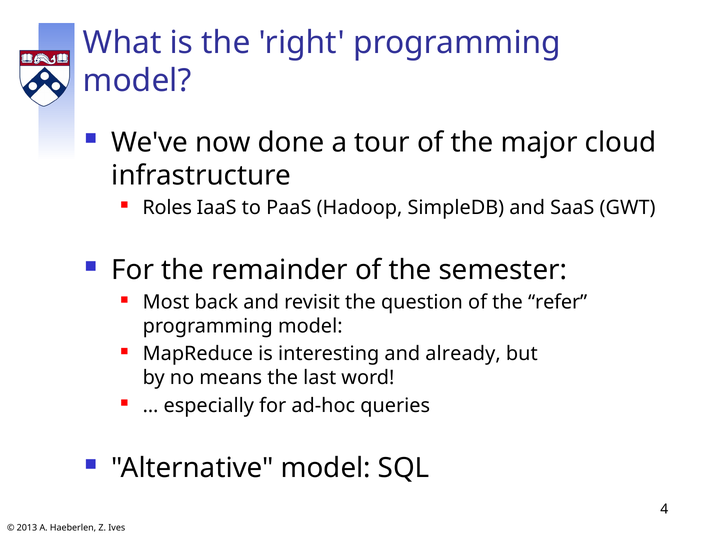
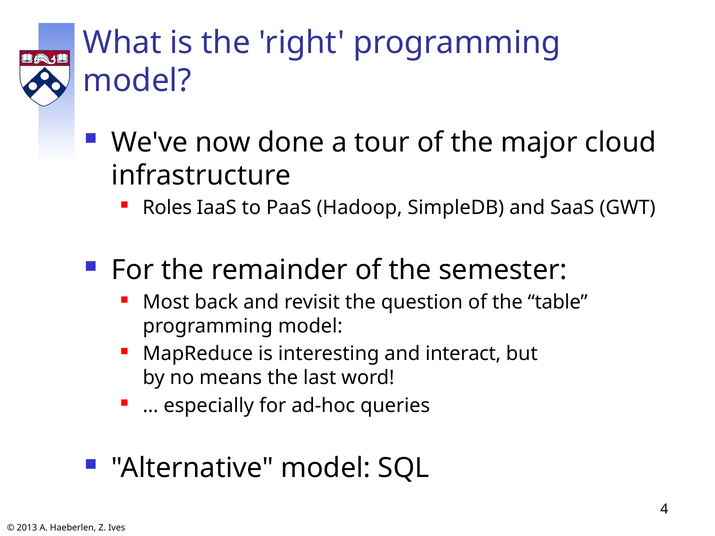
refer: refer -> table (558, 302)
already: already -> interact (463, 354)
